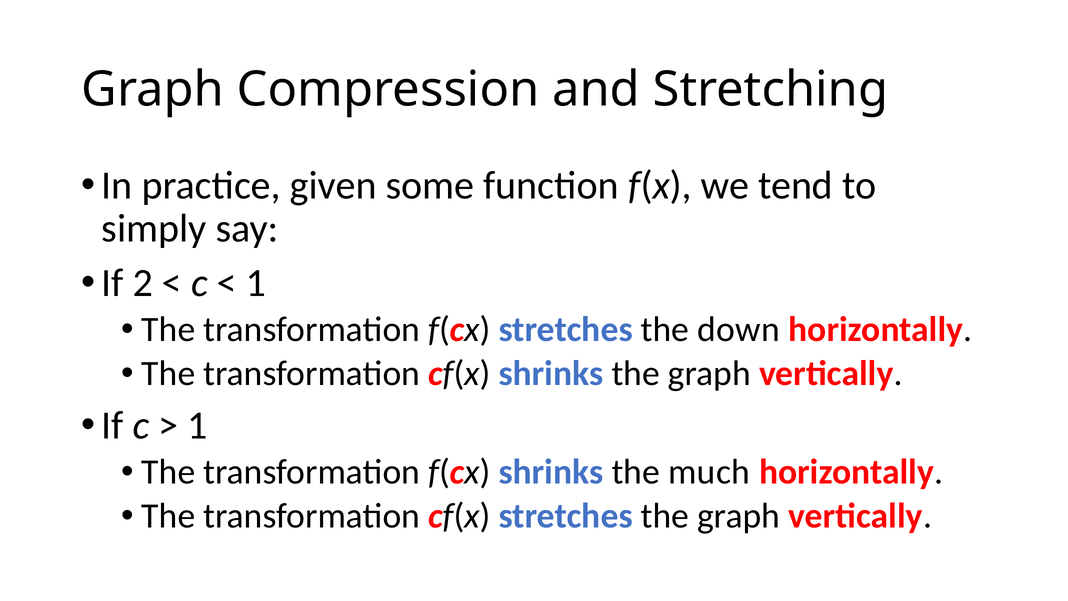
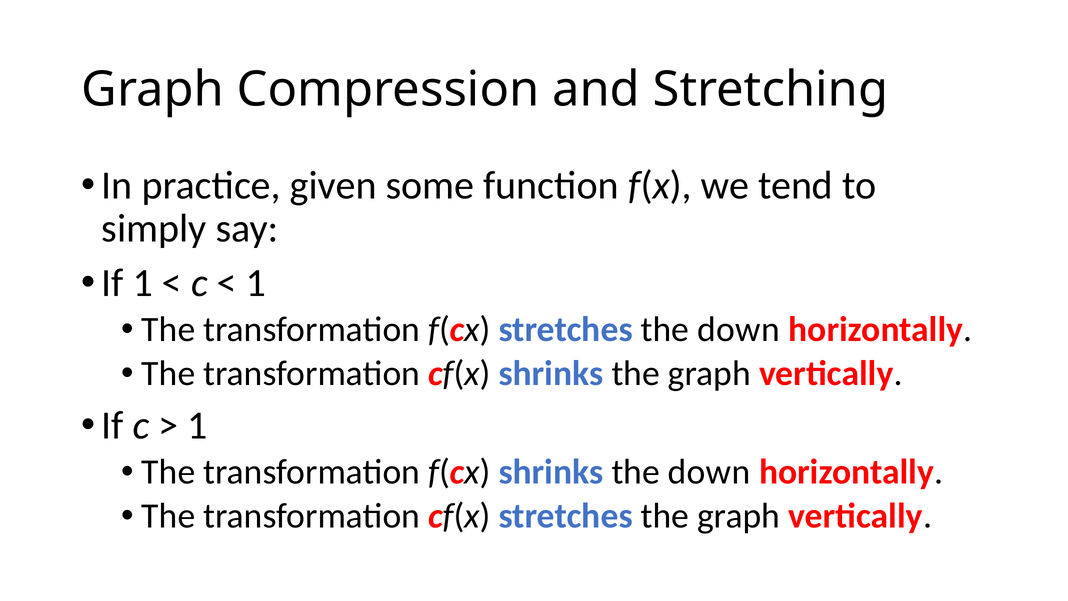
If 2: 2 -> 1 (143, 283)
shrinks the much: much -> down (709, 472)
